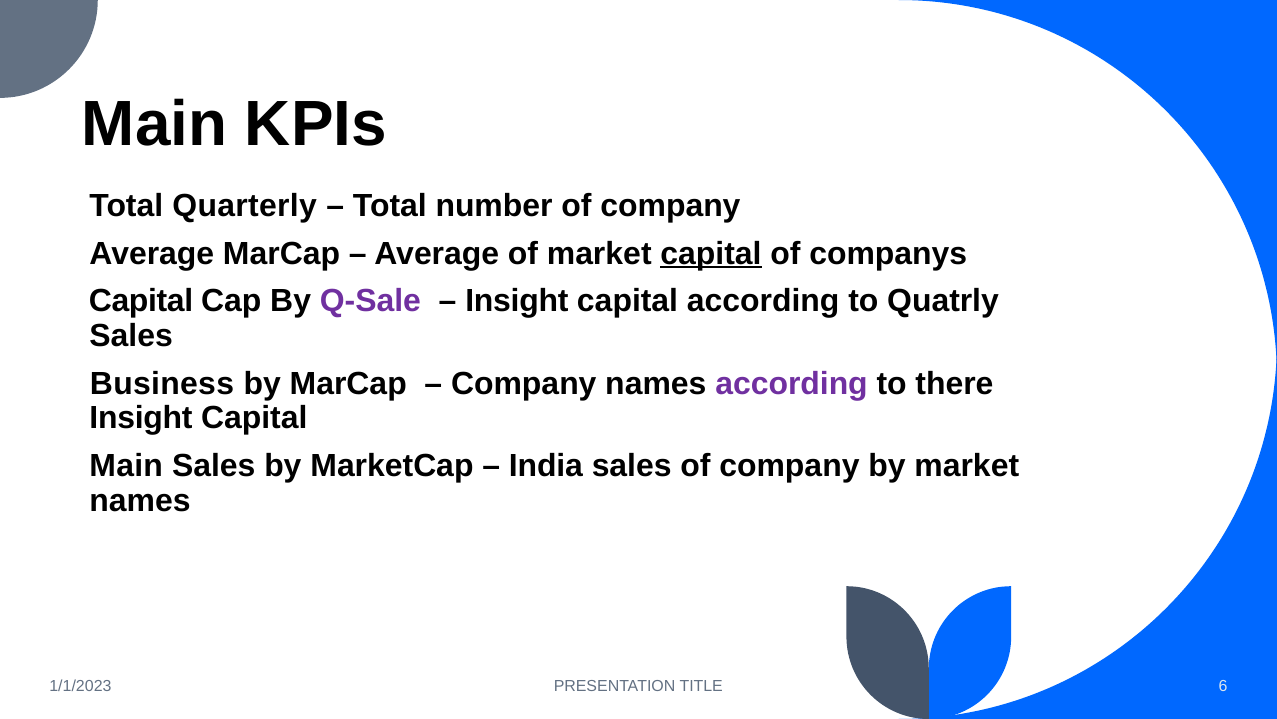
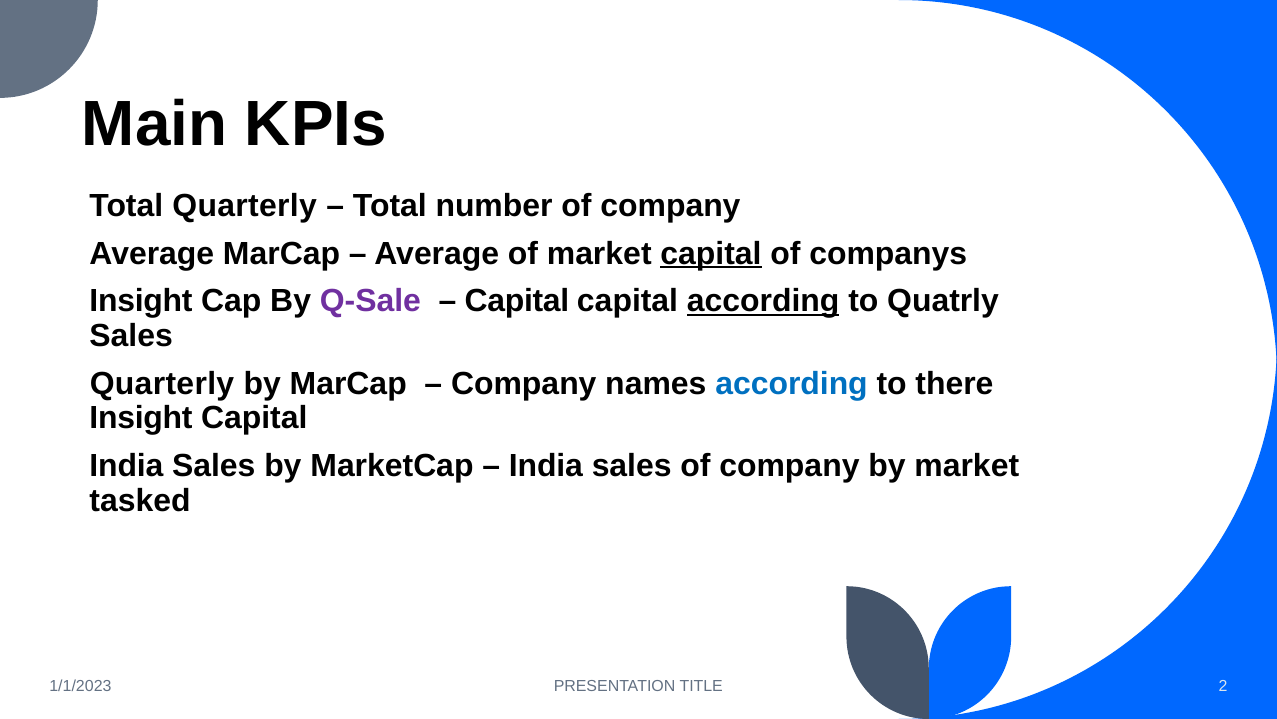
Capital: Capital -> Insight (141, 301)
Insight: Insight -> Capital (517, 301)
according underline: none -> present (763, 301)
Business: Business -> Quarterly (162, 383)
according colour: purple -> blue (792, 383)
Main: Main -> India (126, 466)
names: names -> tasked (140, 500)
6: 6 -> 2 (1223, 686)
